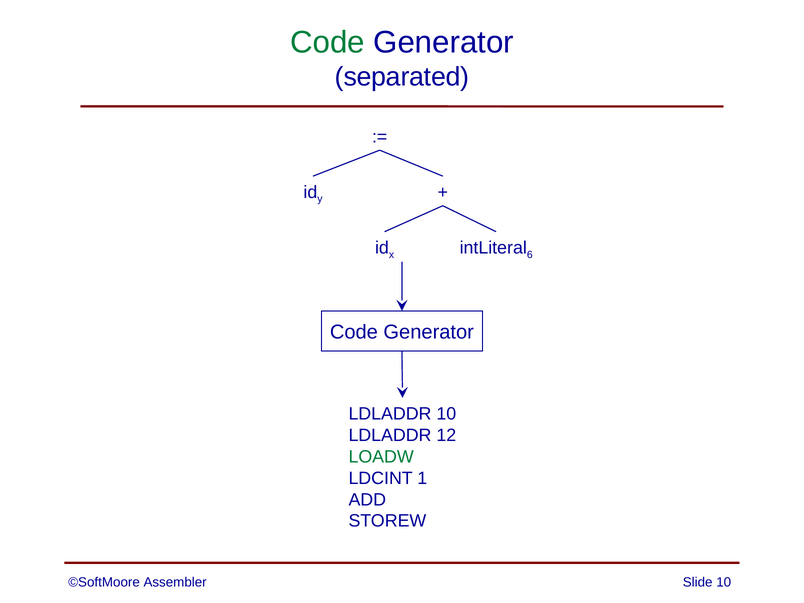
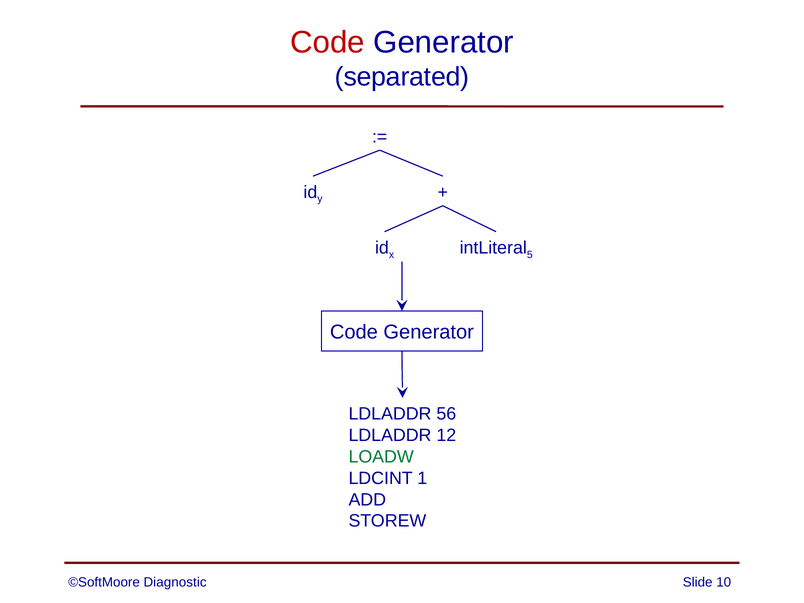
Code colour: green -> red (327, 42)
6: 6 -> 5 (530, 255)
LDLADDR 10: 10 -> 56 (446, 414)
Assembler: Assembler -> Diagnostic (175, 583)
